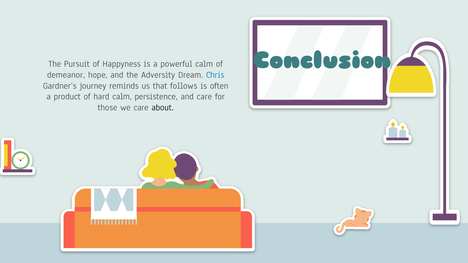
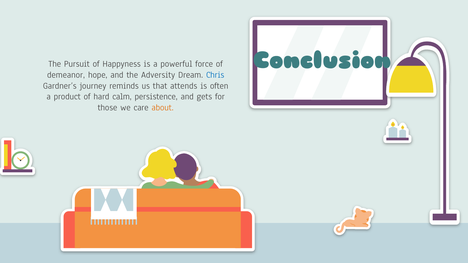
powerful calm: calm -> force (204, 64)
follows: follows -> attends (184, 86)
and care: care -> gets (204, 97)
about colour: black -> orange (163, 108)
